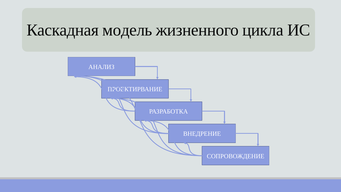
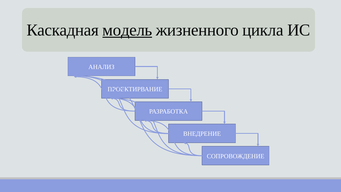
модель underline: none -> present (127, 30)
